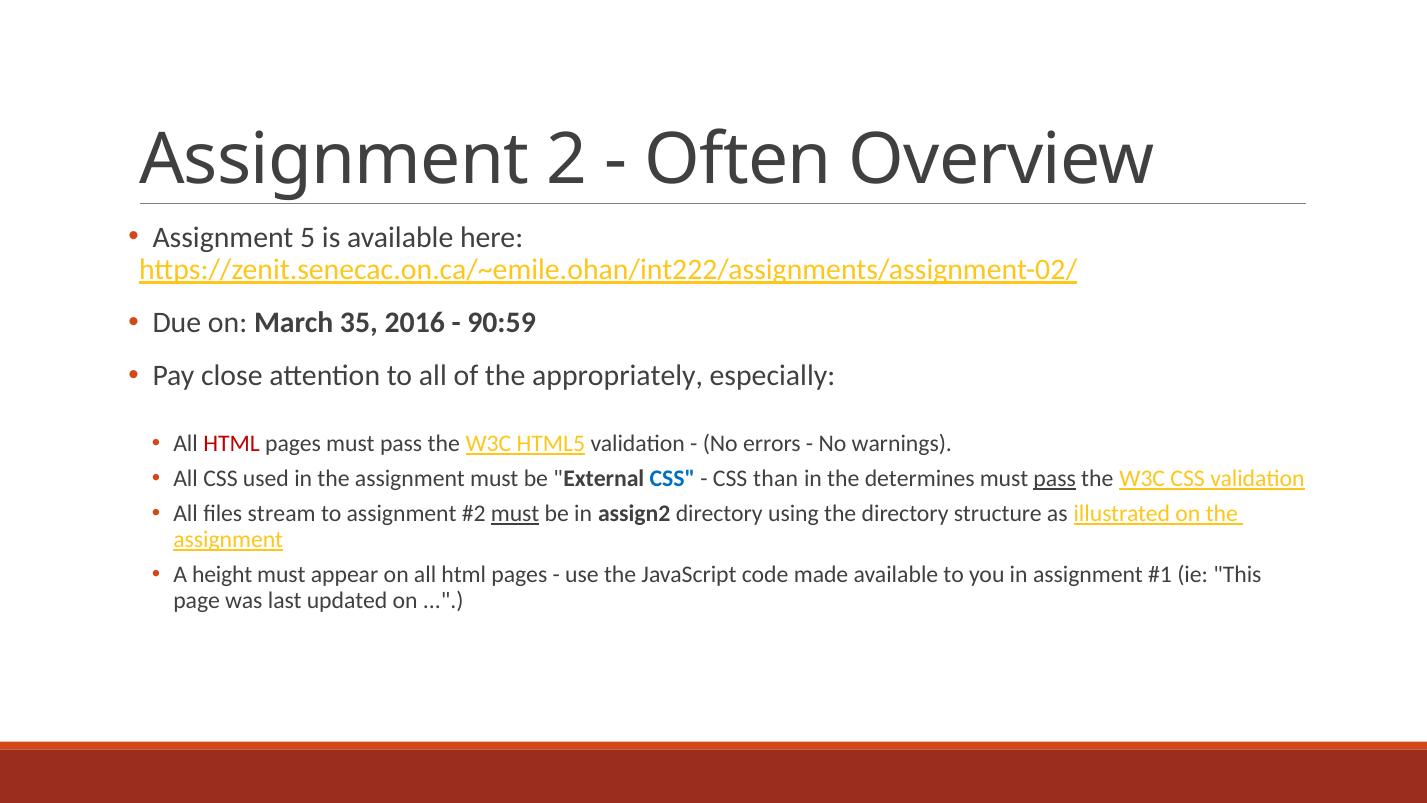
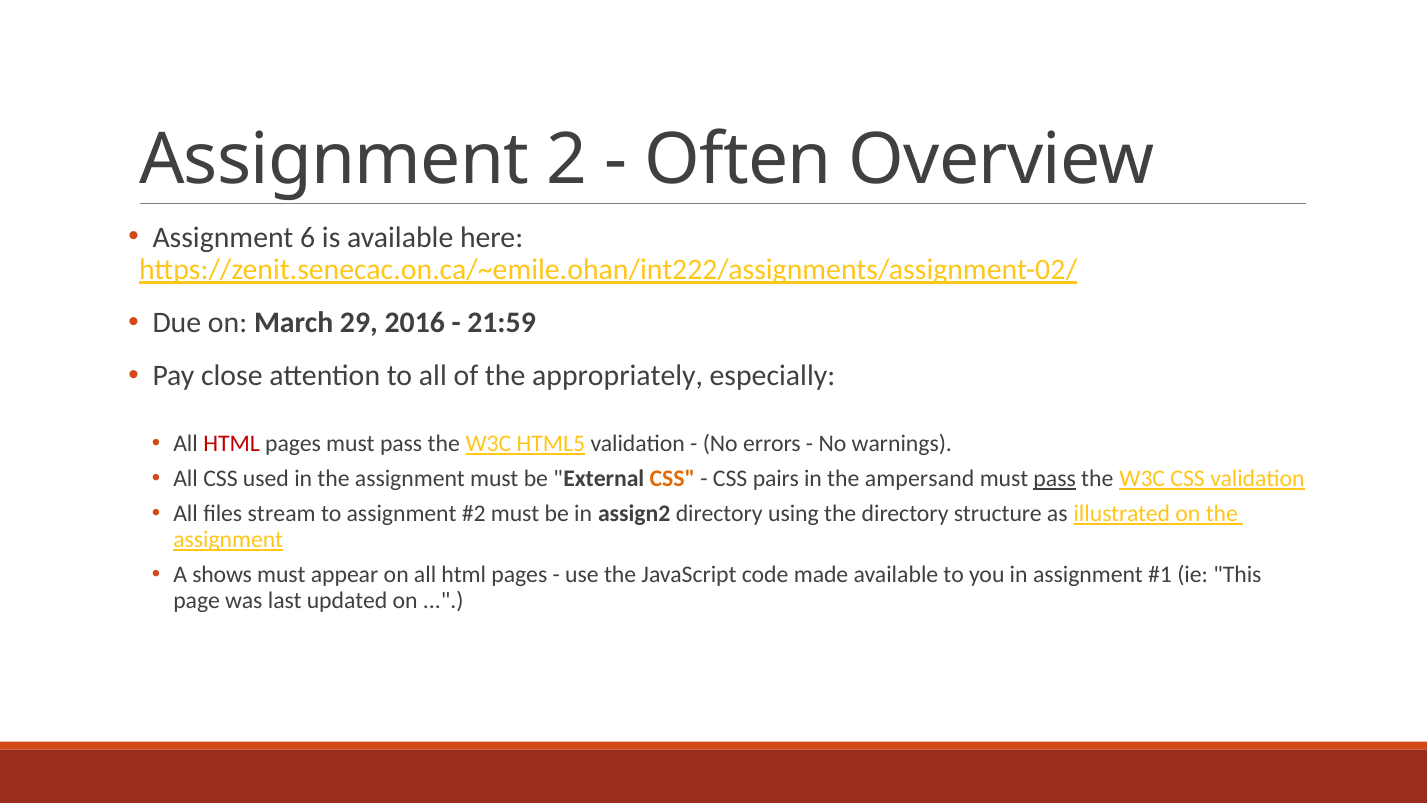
5: 5 -> 6 (308, 237)
35: 35 -> 29 (359, 323)
90:59: 90:59 -> 21:59 (502, 323)
CSS colour: blue -> orange (672, 478)
than: than -> pairs (776, 478)
determines: determines -> ampersand (920, 478)
must underline: present -> none (515, 513)
height: height -> shows (222, 574)
